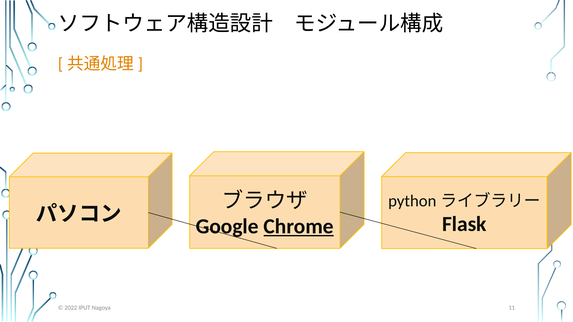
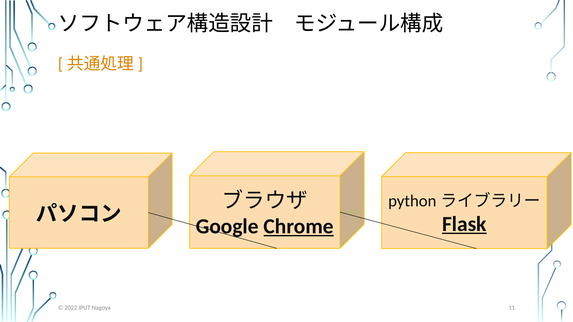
Flask underline: none -> present (464, 224)
